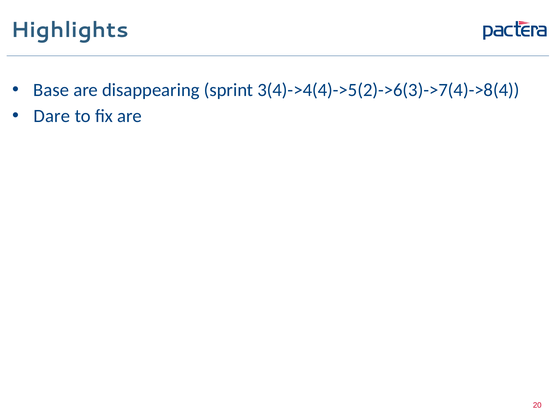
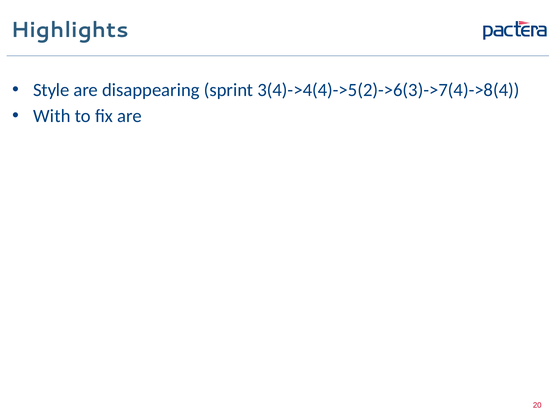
Base: Base -> Style (51, 90)
Dare: Dare -> With (52, 116)
